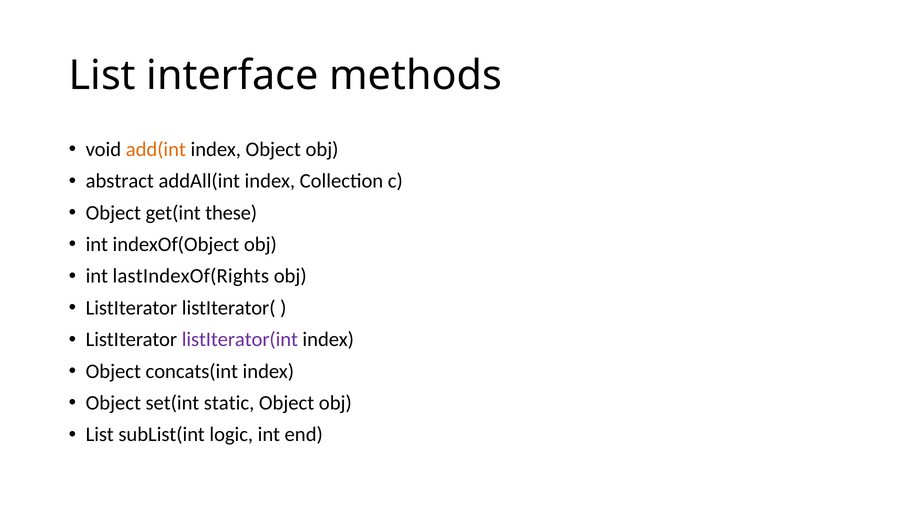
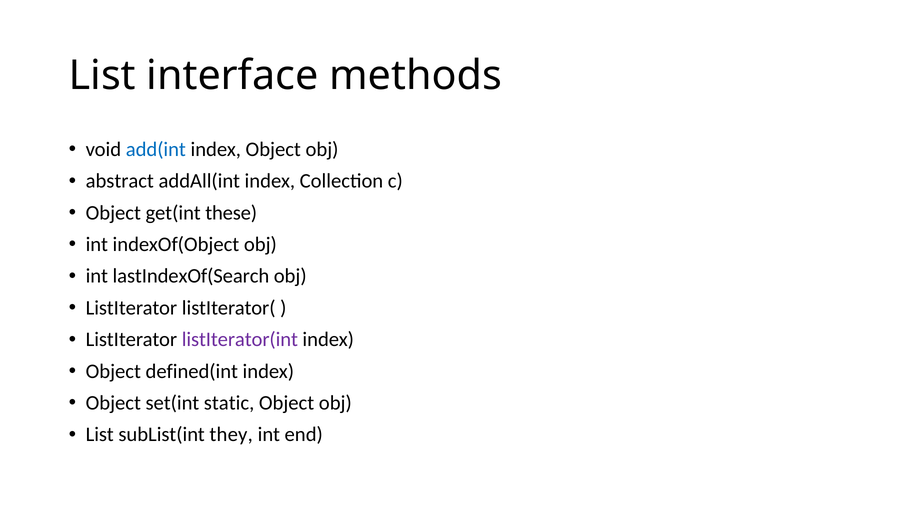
add(int colour: orange -> blue (156, 149)
lastIndexOf(Rights: lastIndexOf(Rights -> lastIndexOf(Search (191, 276)
concats(int: concats(int -> defined(int (192, 372)
logic: logic -> they (231, 435)
